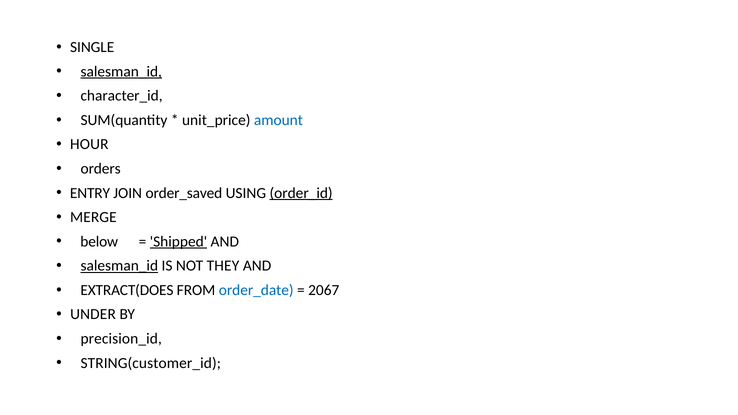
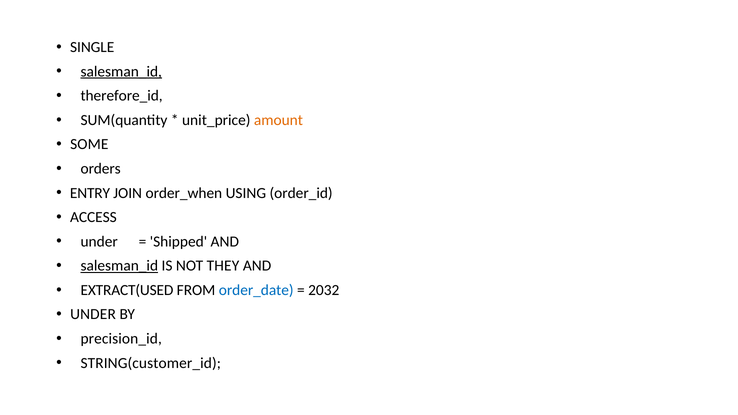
character_id: character_id -> therefore_id (122, 96)
amount colour: blue -> orange (278, 120)
HOUR: HOUR -> SOME (89, 144)
order_saved: order_saved -> order_when (184, 193)
order_id underline: present -> none (301, 193)
MERGE: MERGE -> ACCESS (93, 217)
below: below -> under (99, 242)
Shipped underline: present -> none (178, 242)
EXTRACT(DOES: EXTRACT(DOES -> EXTRACT(USED (127, 290)
2067: 2067 -> 2032 (324, 290)
